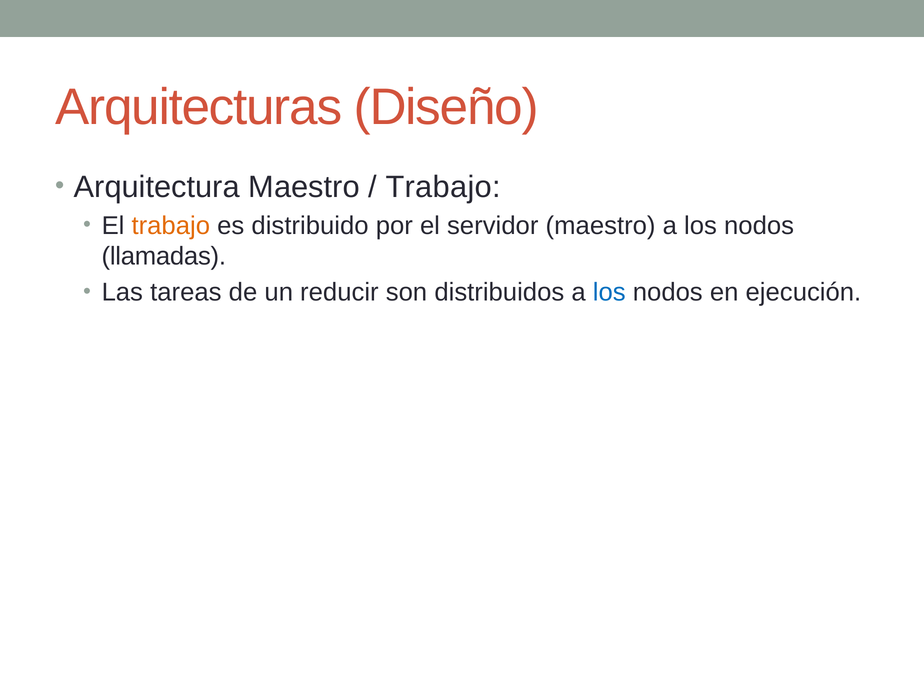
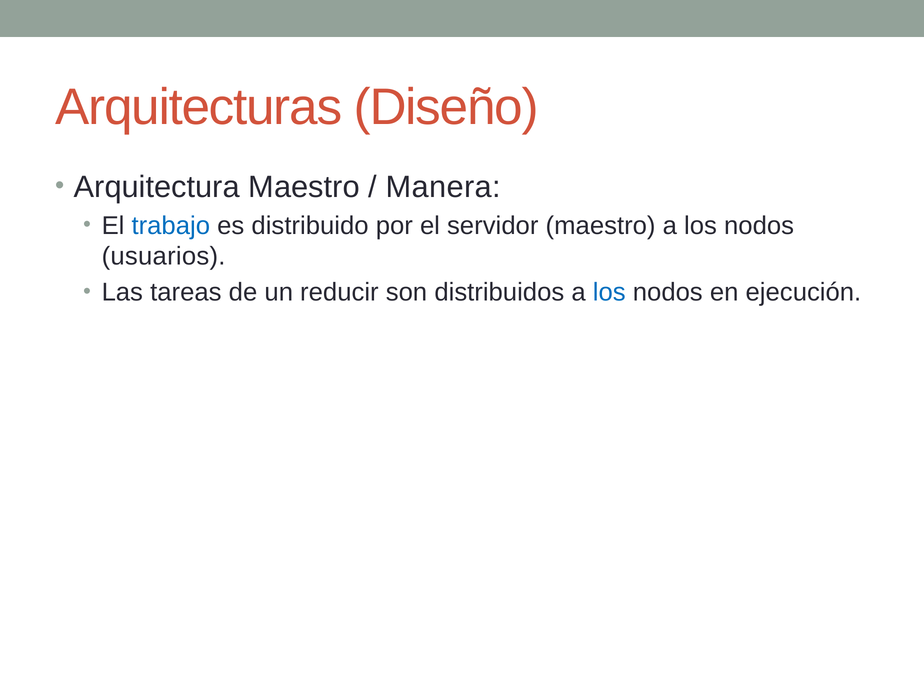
Trabajo: Trabajo -> Manera (443, 187)
trabajo colour: orange -> blue (171, 226)
llamadas: llamadas -> usuarios (164, 256)
